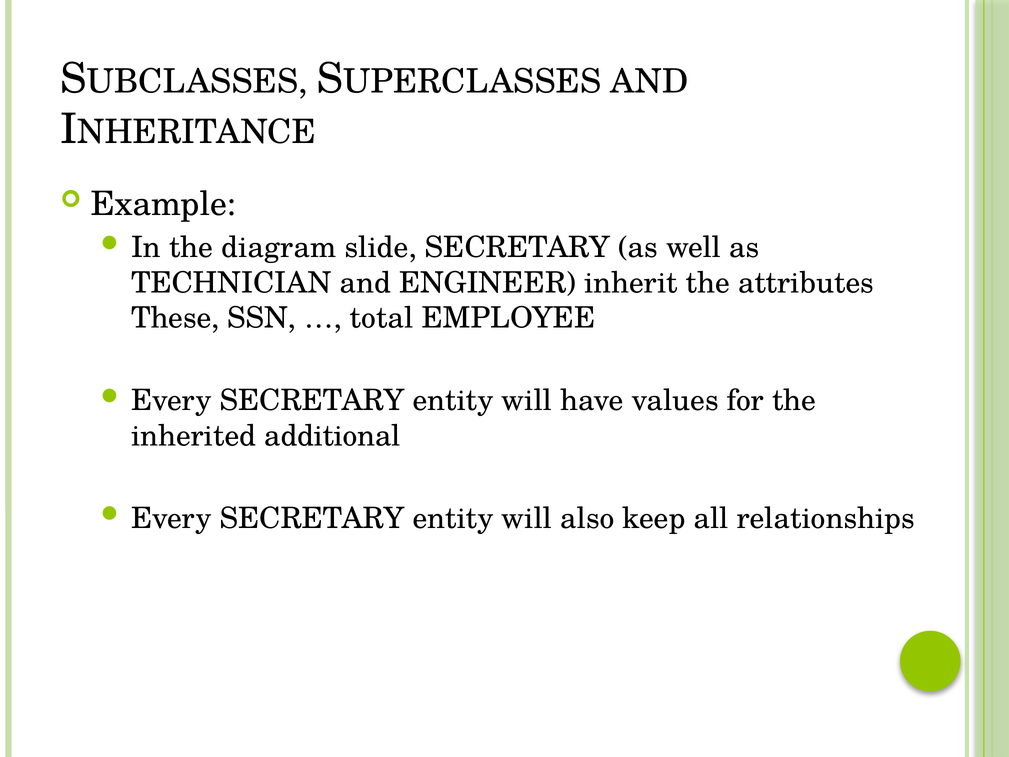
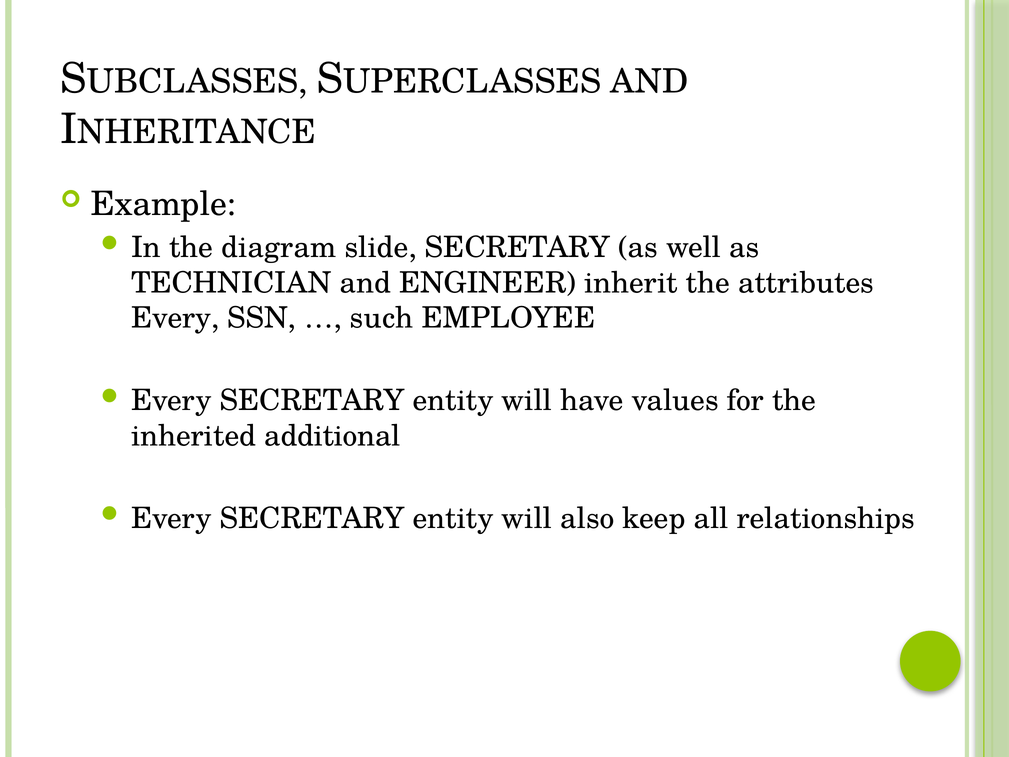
These: These -> Every (175, 318)
total: total -> such (382, 318)
